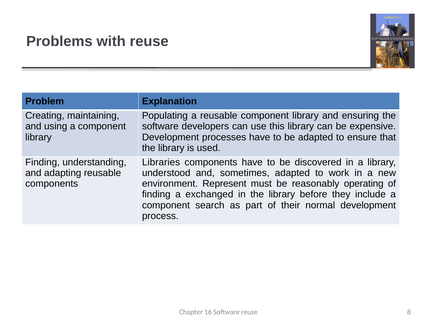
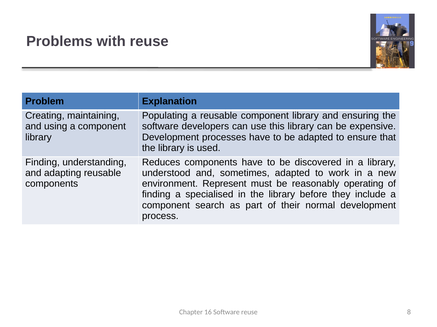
Libraries: Libraries -> Reduces (161, 163)
exchanged: exchanged -> specialised (209, 195)
